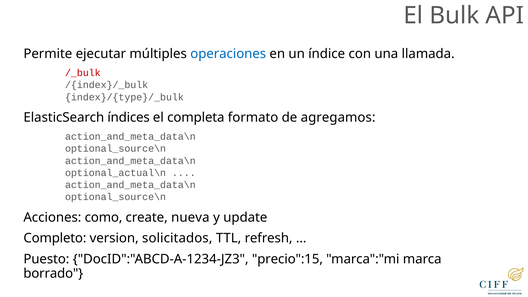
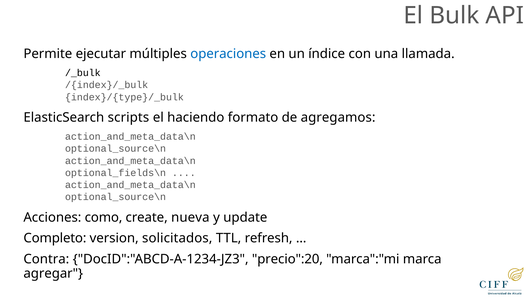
/_bulk colour: red -> black (83, 73)
índices: índices -> scripts (128, 118)
completa: completa -> haciendo (196, 118)
optional_actual\n: optional_actual\n -> optional_fields\n (116, 173)
Puesto: Puesto -> Contra (46, 259)
precio":15: precio":15 -> precio":20 (287, 259)
borrado: borrado -> agregar (53, 273)
